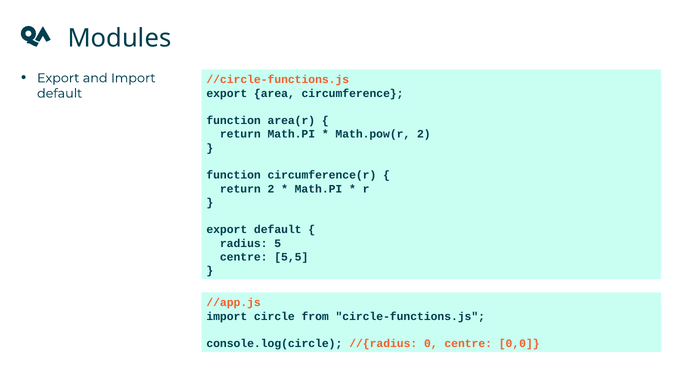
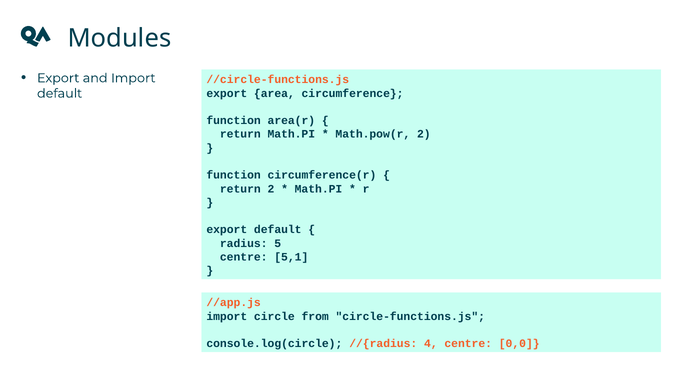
5,5: 5,5 -> 5,1 (291, 257)
0: 0 -> 4 (431, 343)
